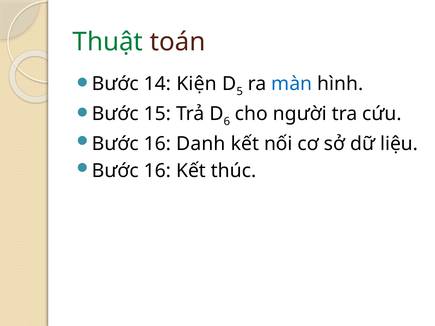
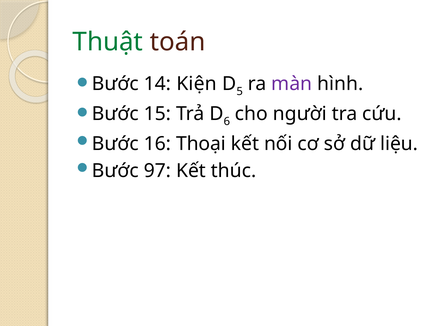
màn colour: blue -> purple (292, 84)
Danh: Danh -> Thoại (201, 144)
16: 16 -> 97 (157, 171)
